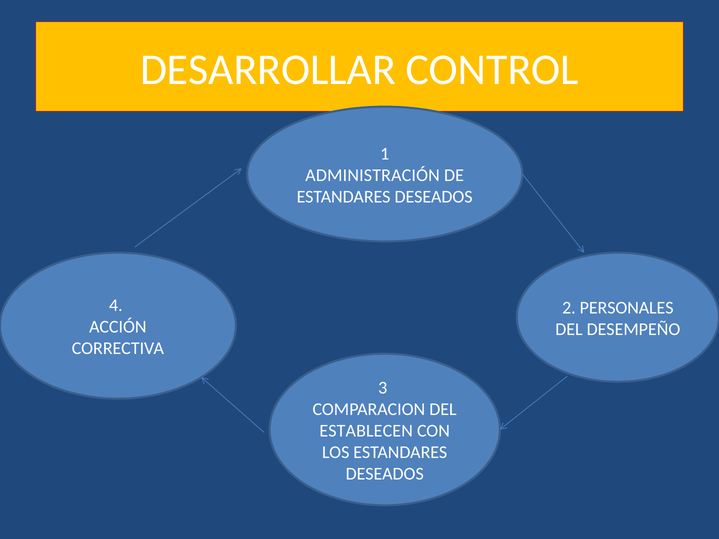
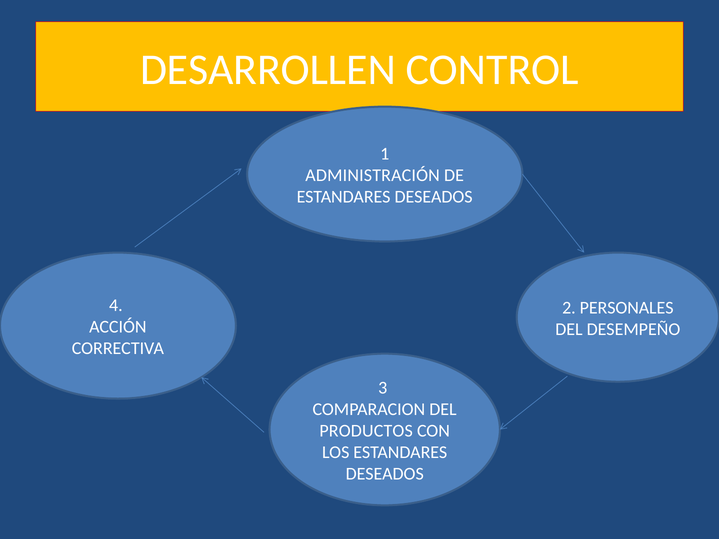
DESARROLLAR: DESARROLLAR -> DESARROLLEN (268, 70)
ESTABLECEN: ESTABLECEN -> PRODUCTOS (366, 431)
